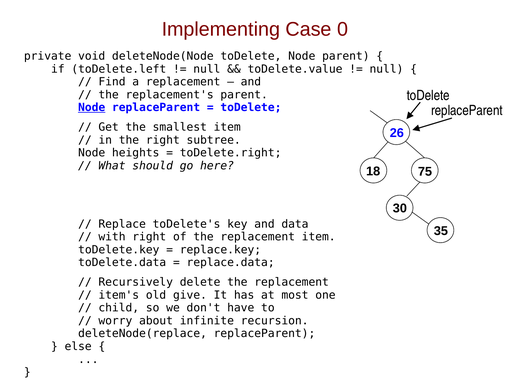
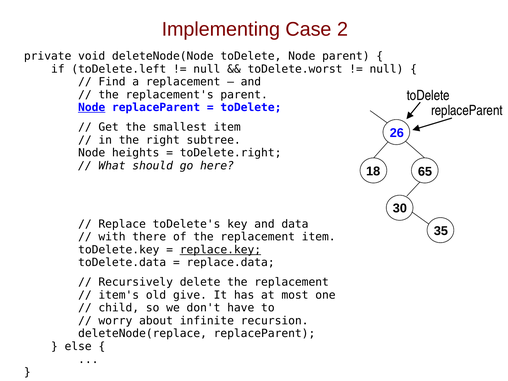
0: 0 -> 2 (343, 29)
toDelete.value: toDelete.value -> toDelete.worst (295, 69)
75: 75 -> 65 (425, 172)
with right: right -> there (149, 237)
replace.key underline: none -> present (220, 250)
